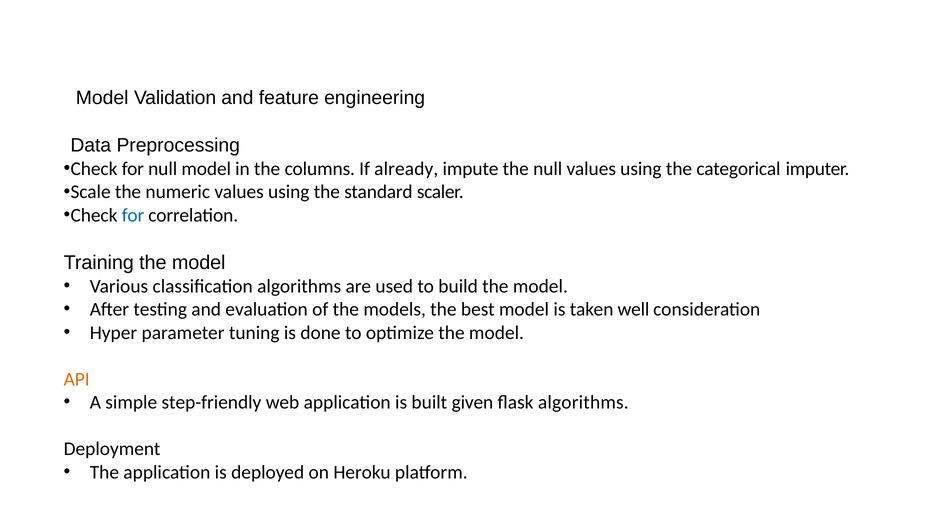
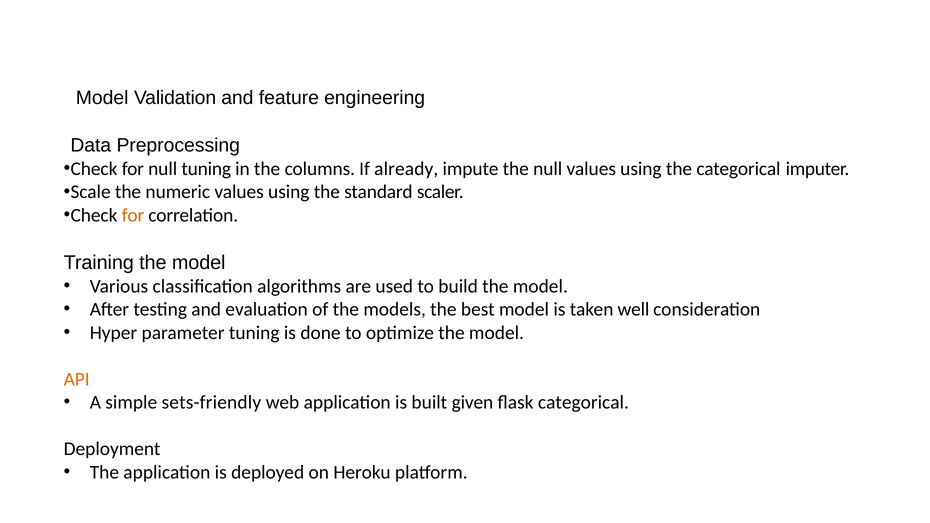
null model: model -> tuning (206, 169)
for colour: blue -> orange (133, 215)
step-friendly: step-friendly -> sets-friendly (211, 402)
flask algorithms: algorithms -> categorical (583, 402)
